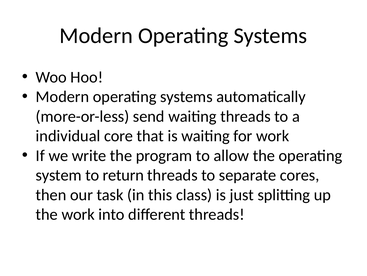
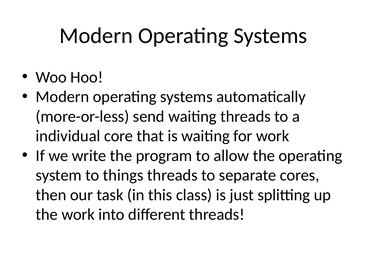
return: return -> things (123, 175)
